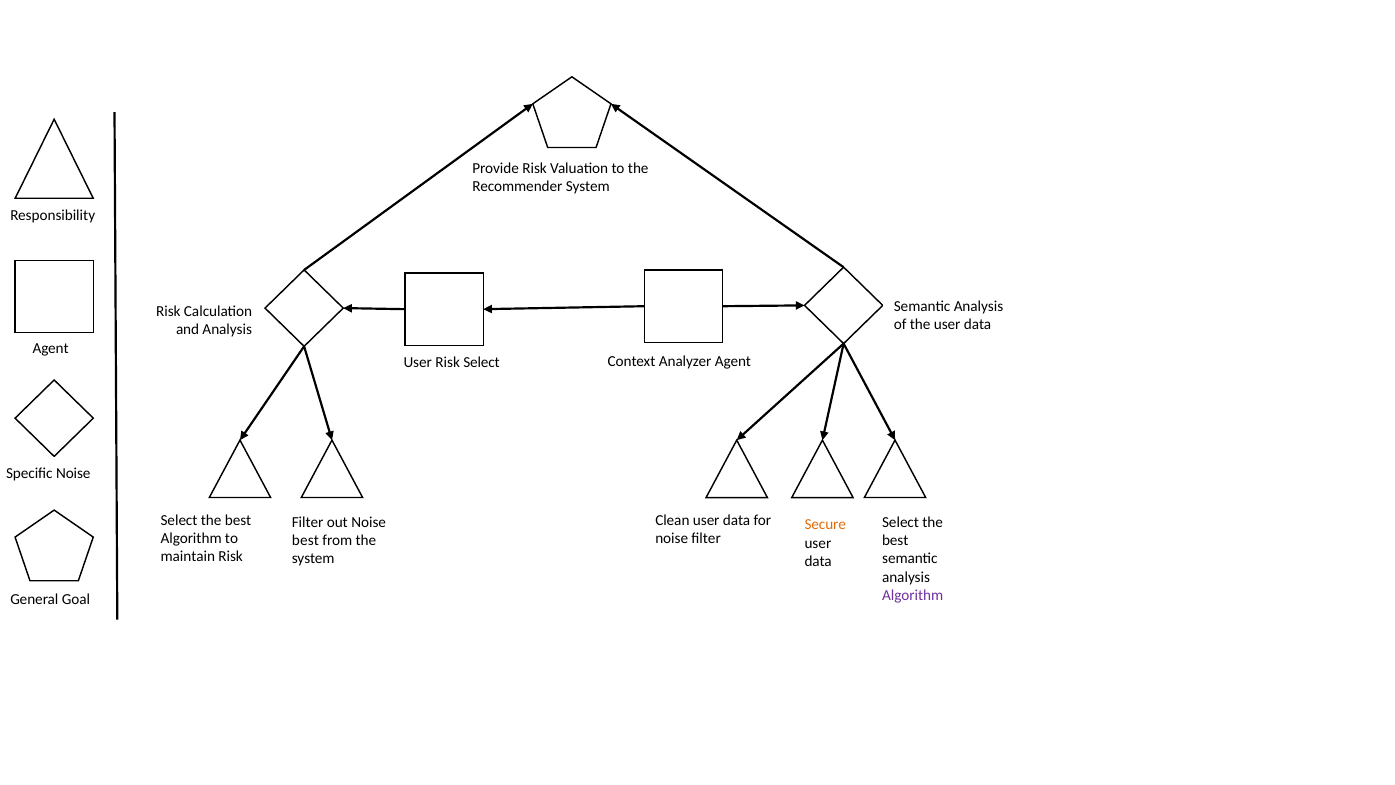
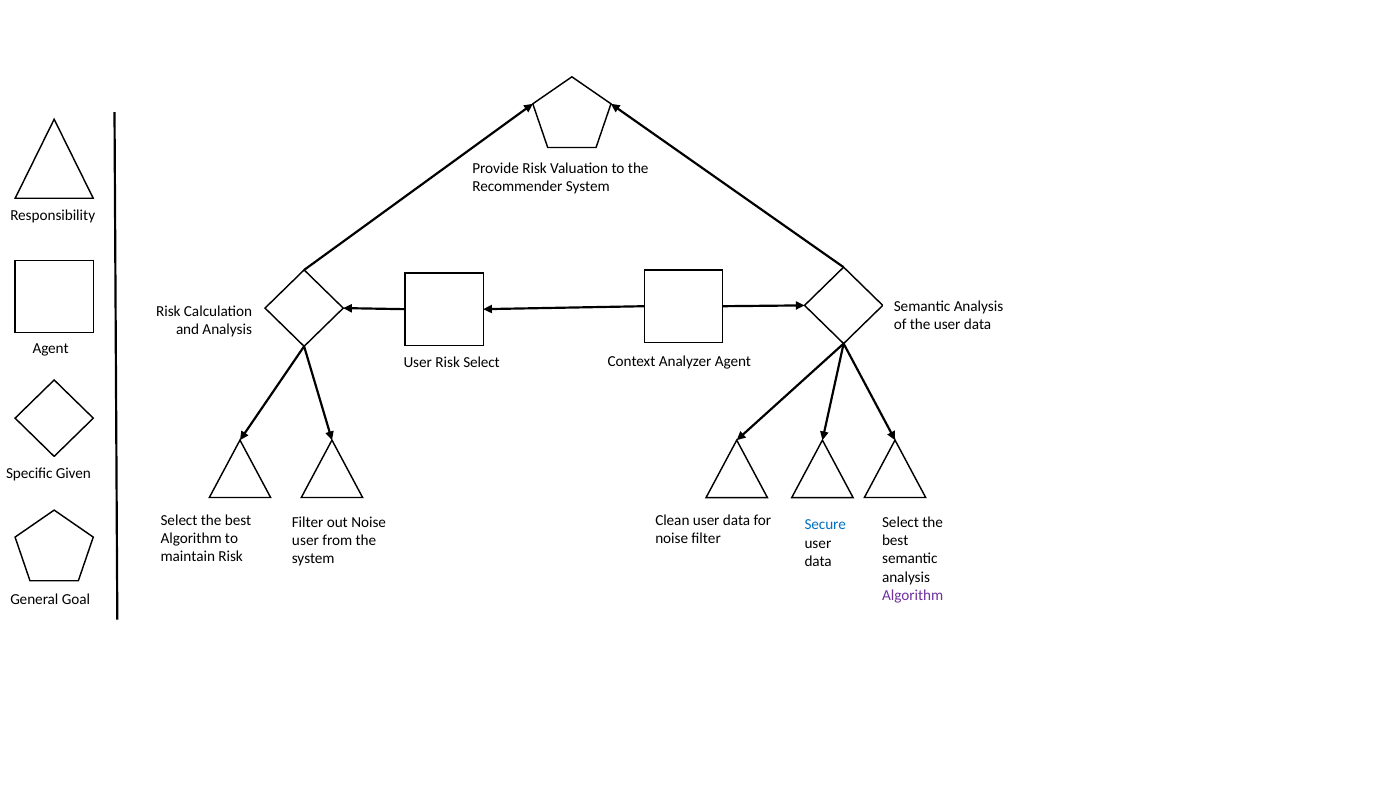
Specific Noise: Noise -> Given (73, 473)
Secure colour: orange -> blue (825, 525)
best: best -> user (305, 540)
